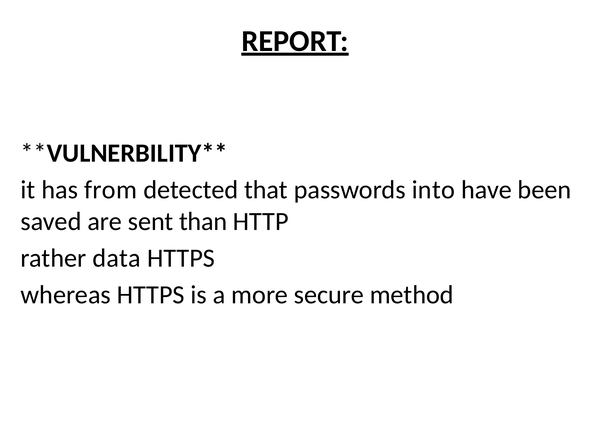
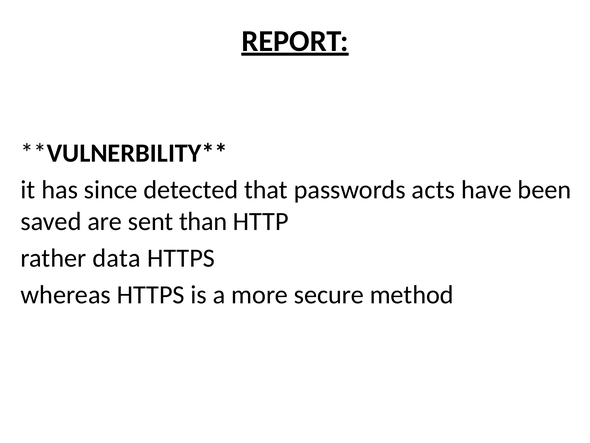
from: from -> since (111, 190)
into: into -> acts (433, 190)
